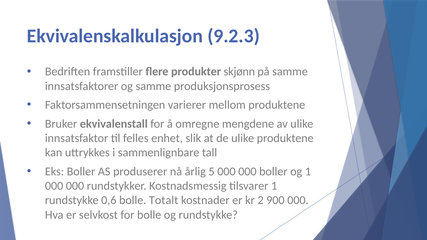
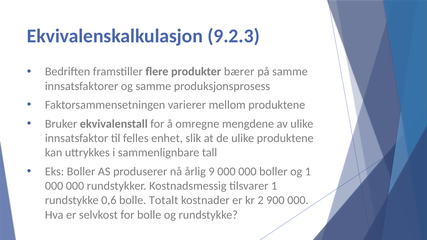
skjønn: skjønn -> bærer (239, 72)
5: 5 -> 9 (212, 172)
